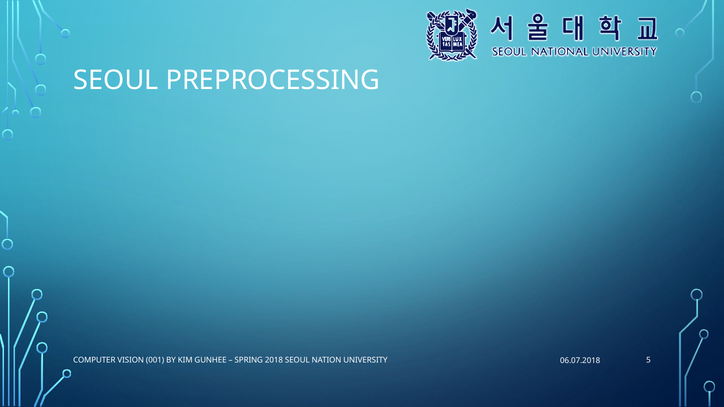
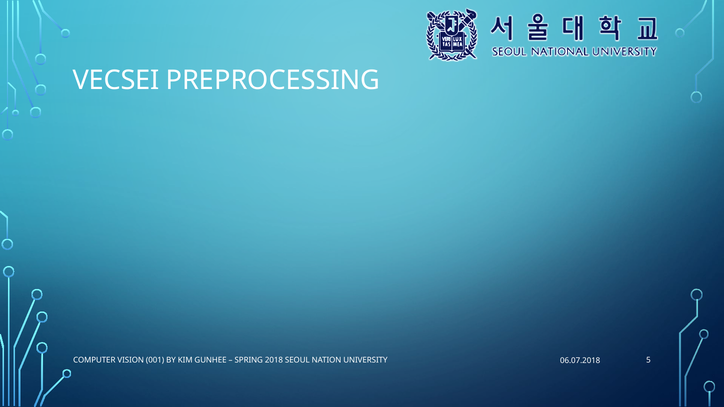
SEOUL: SEOUL -> VECSEI (116, 80)
